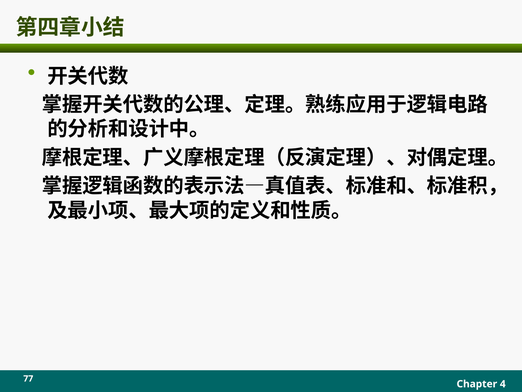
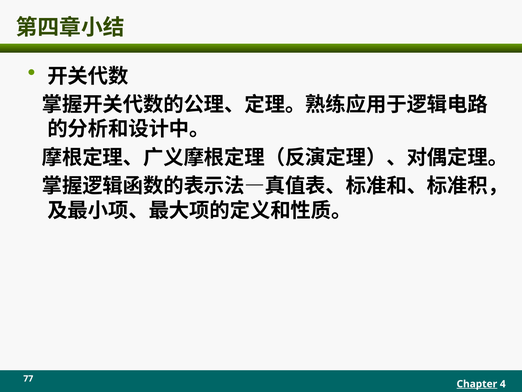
Chapter underline: none -> present (477, 384)
